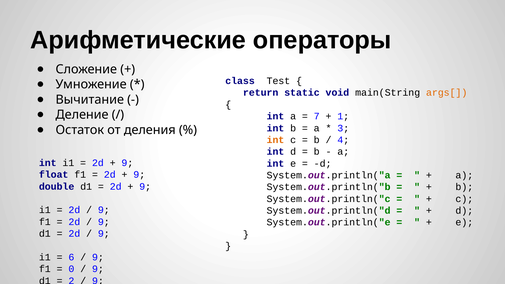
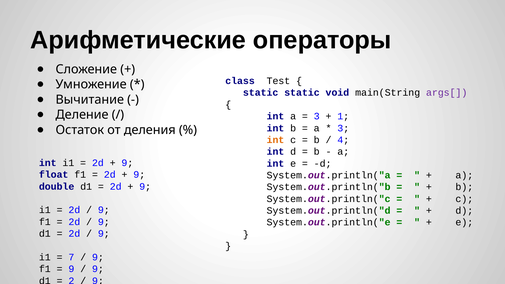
return: return -> static (261, 93)
args[ colour: orange -> purple (447, 93)
7: 7 -> 3 (317, 116)
6: 6 -> 7 (71, 257)
0: 0 -> 9 (71, 269)
